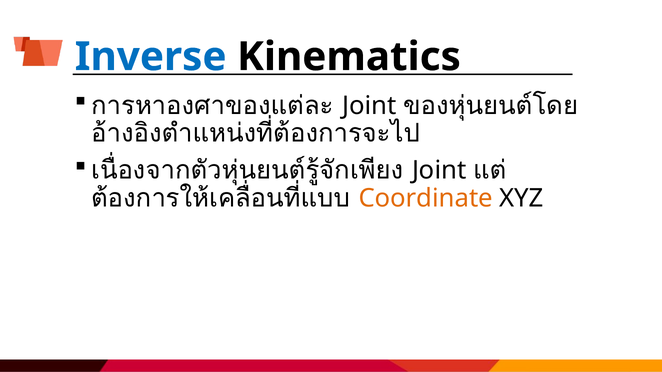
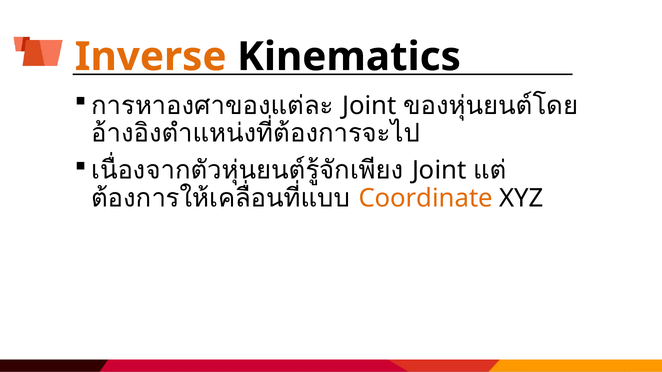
Inverse colour: blue -> orange (151, 57)
